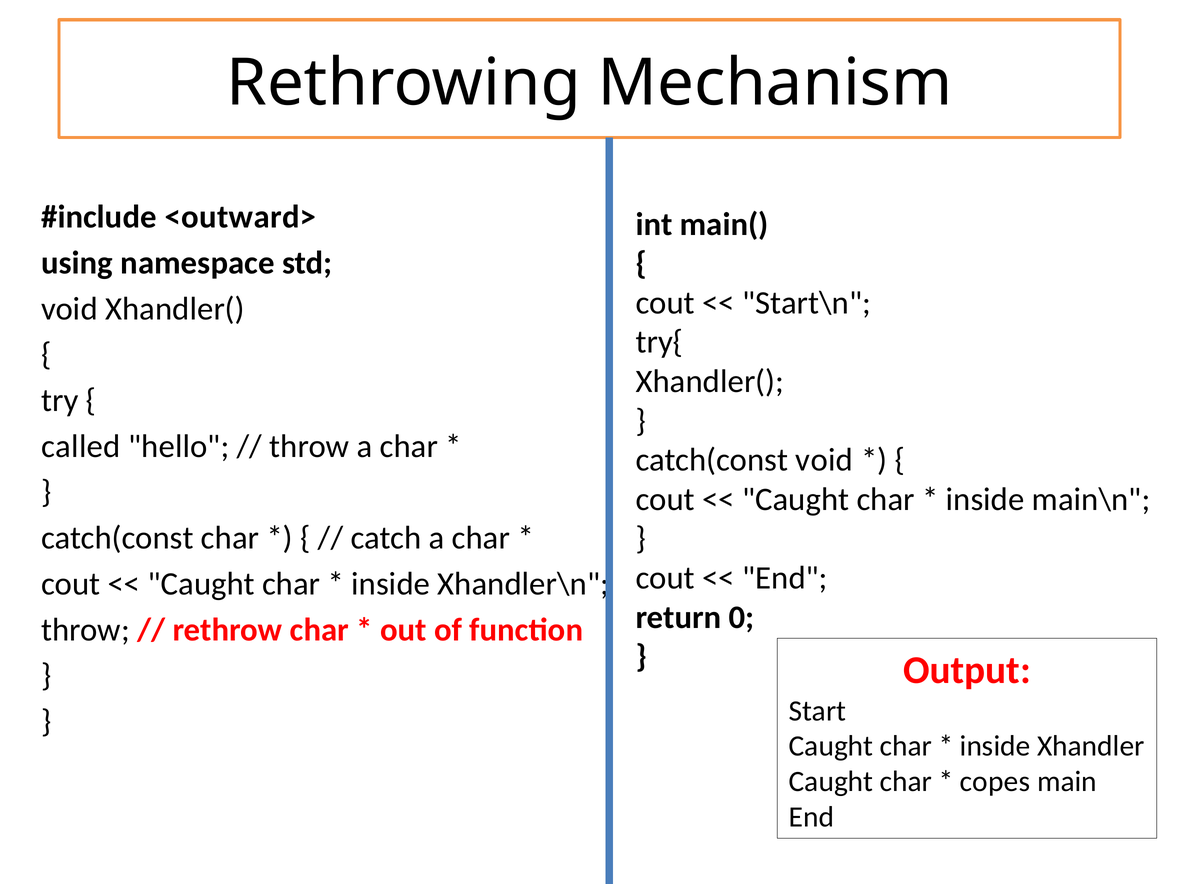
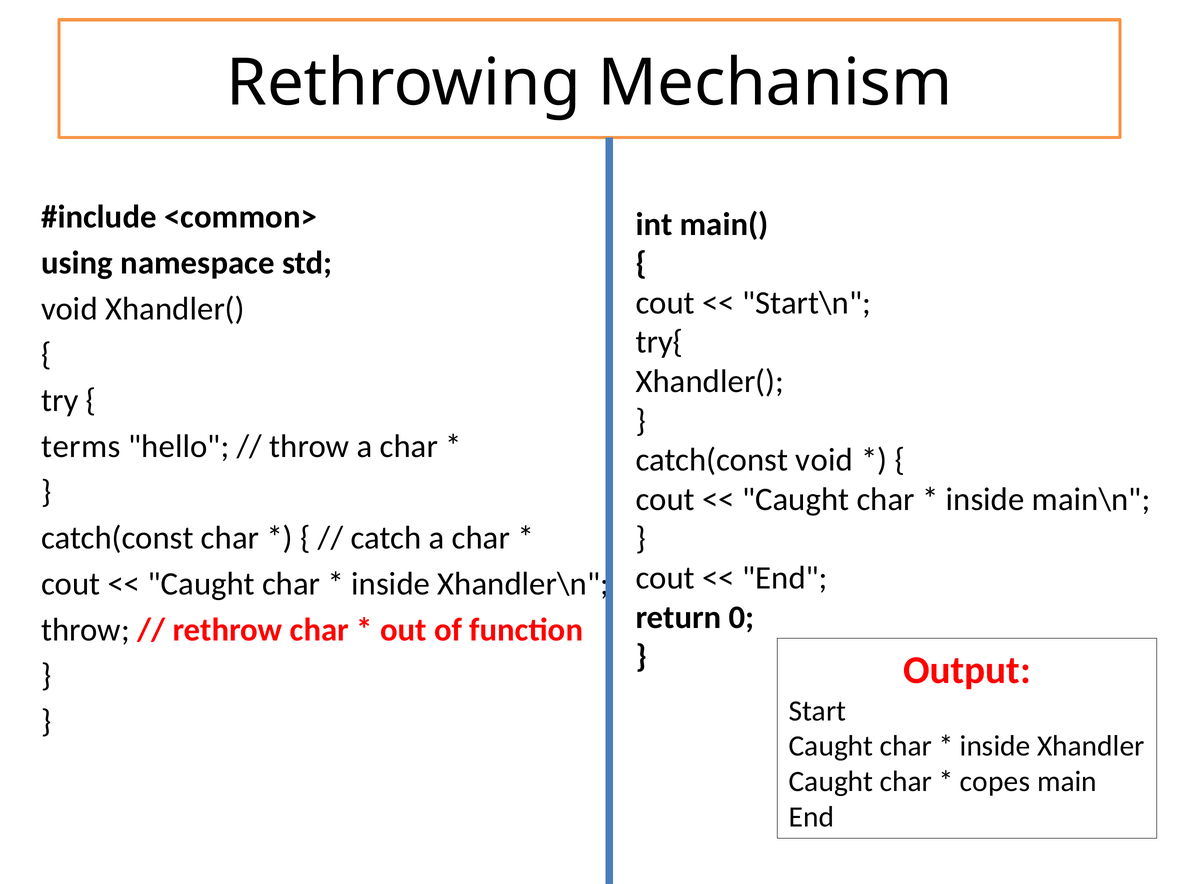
<outward>: <outward> -> <common> (241, 217)
called: called -> terms (81, 446)
